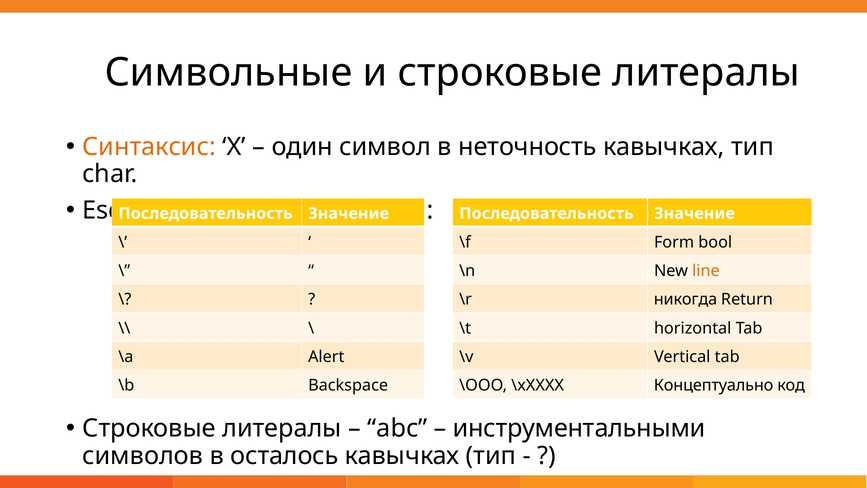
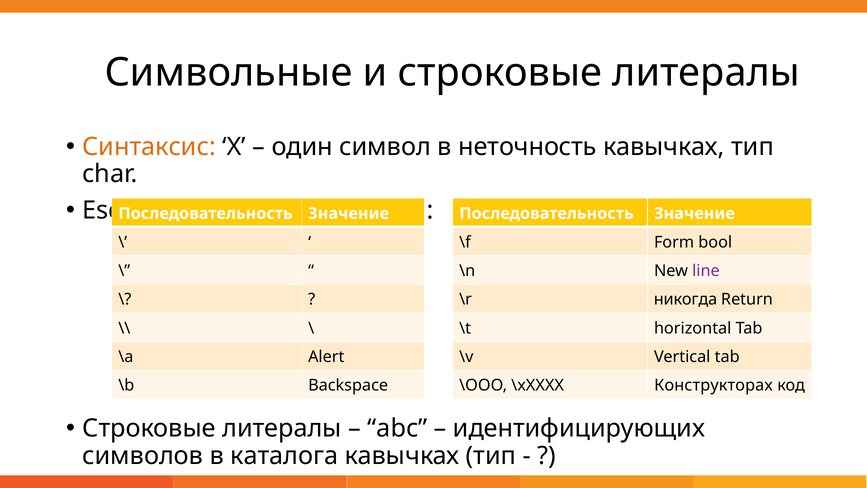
line colour: orange -> purple (706, 271)
Концептуально: Концептуально -> Конструкторах (713, 385)
инструментальными: инструментальными -> идентифицирующих (579, 428)
осталось: осталось -> каталога (284, 456)
